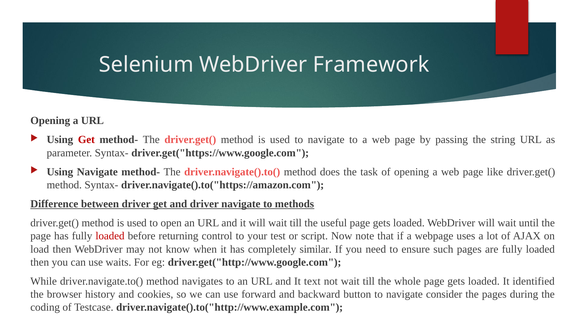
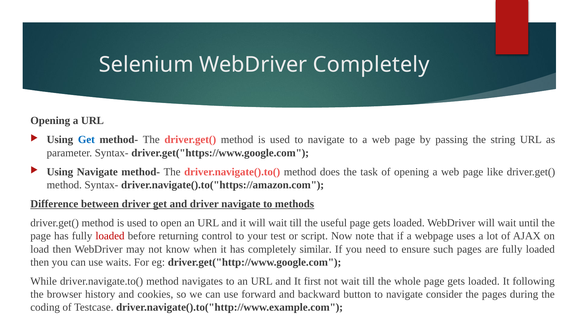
WebDriver Framework: Framework -> Completely (371, 65)
Get colour: red -> blue (86, 140)
text: text -> first (312, 281)
identified: identified -> following (534, 281)
